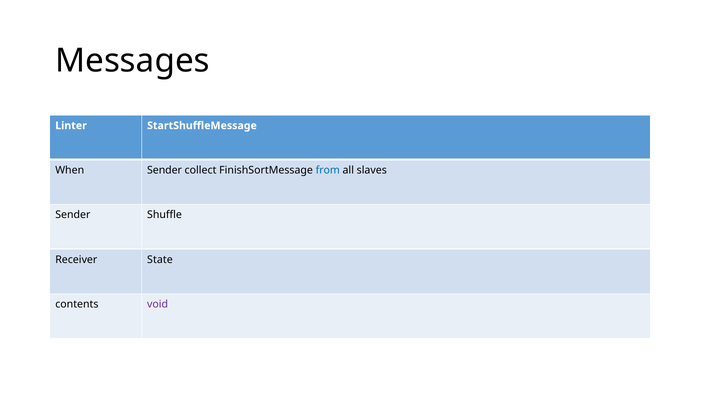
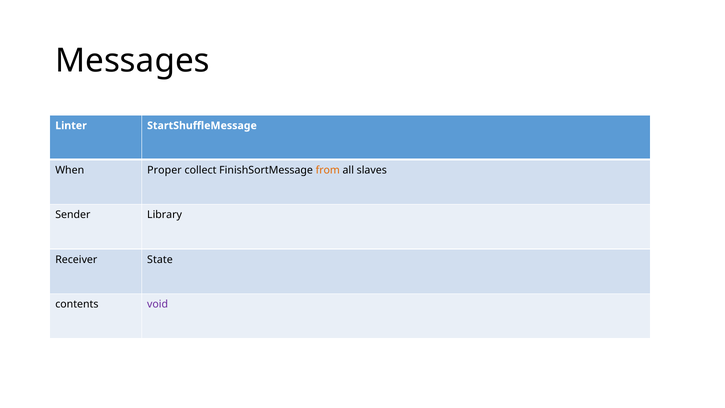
When Sender: Sender -> Proper (164, 170)
from colour: blue -> orange (328, 170)
Shuffle: Shuffle -> Library (165, 215)
